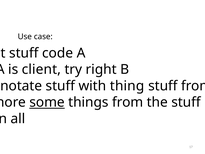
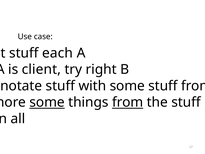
code: code -> each (57, 53)
with thing: thing -> some (127, 86)
from underline: none -> present (128, 102)
